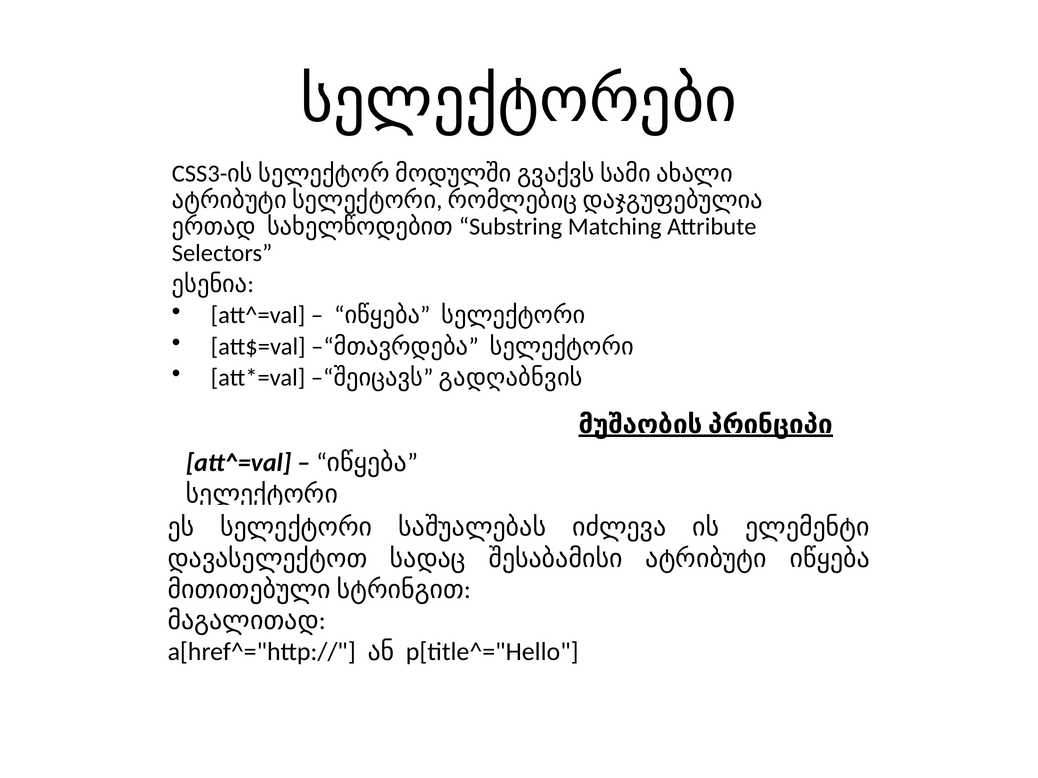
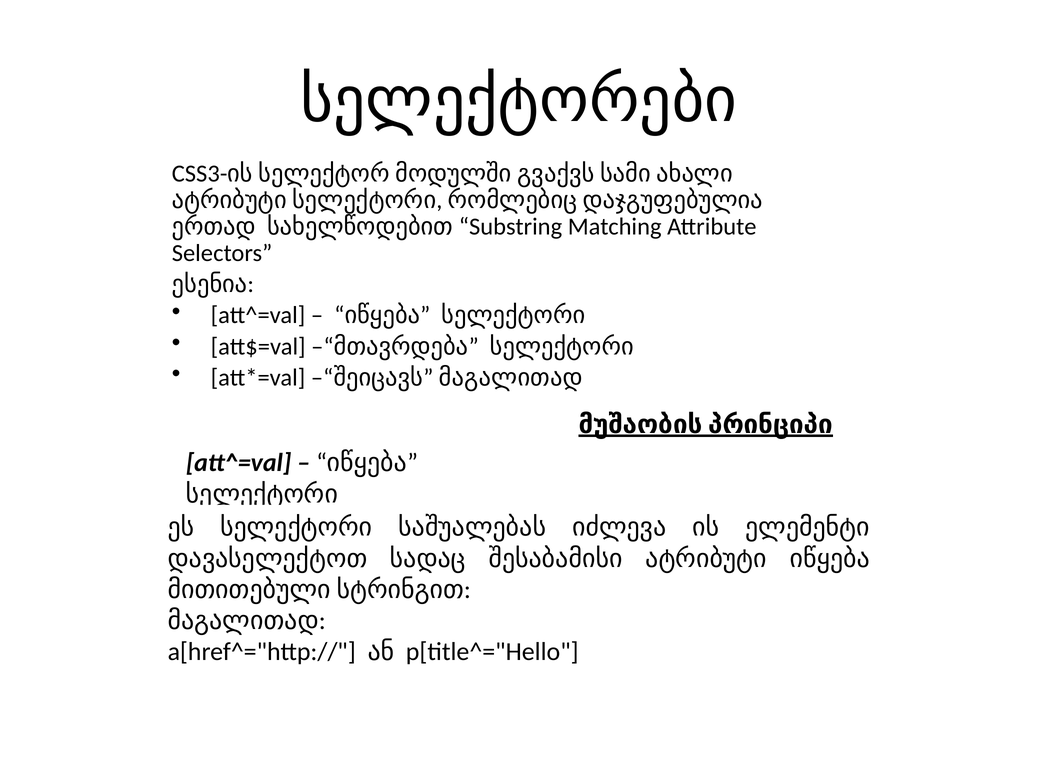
–“შეიცავს გადღაბნვის: გადღაბნვის -> მაგალითად (511, 378)
